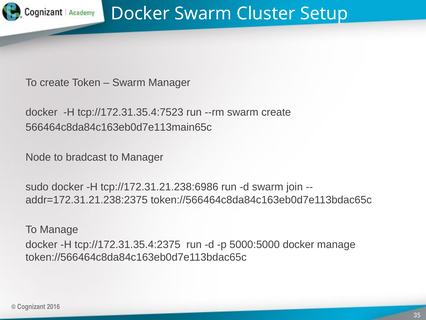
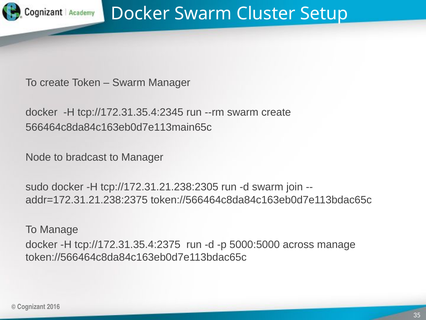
tcp://172.31.35.4:7523: tcp://172.31.35.4:7523 -> tcp://172.31.35.4:2345 (130, 112)
tcp://172.31.21.238:6986: tcp://172.31.21.238:6986 -> tcp://172.31.21.238:2305 (159, 187)
5000:5000 docker: docker -> across (298, 244)
